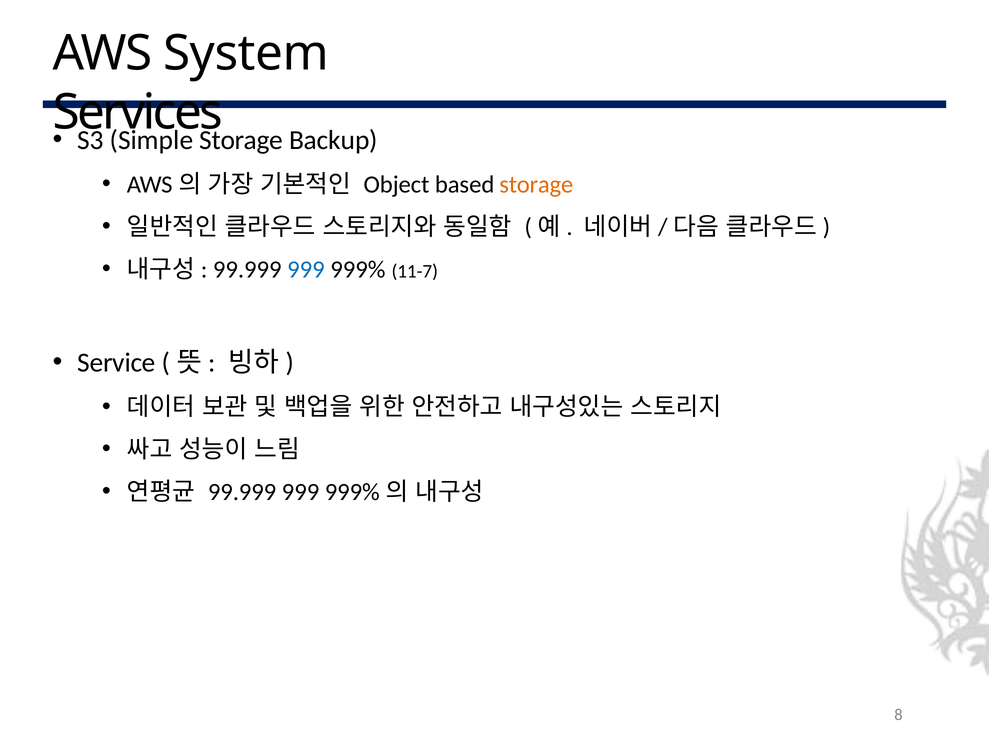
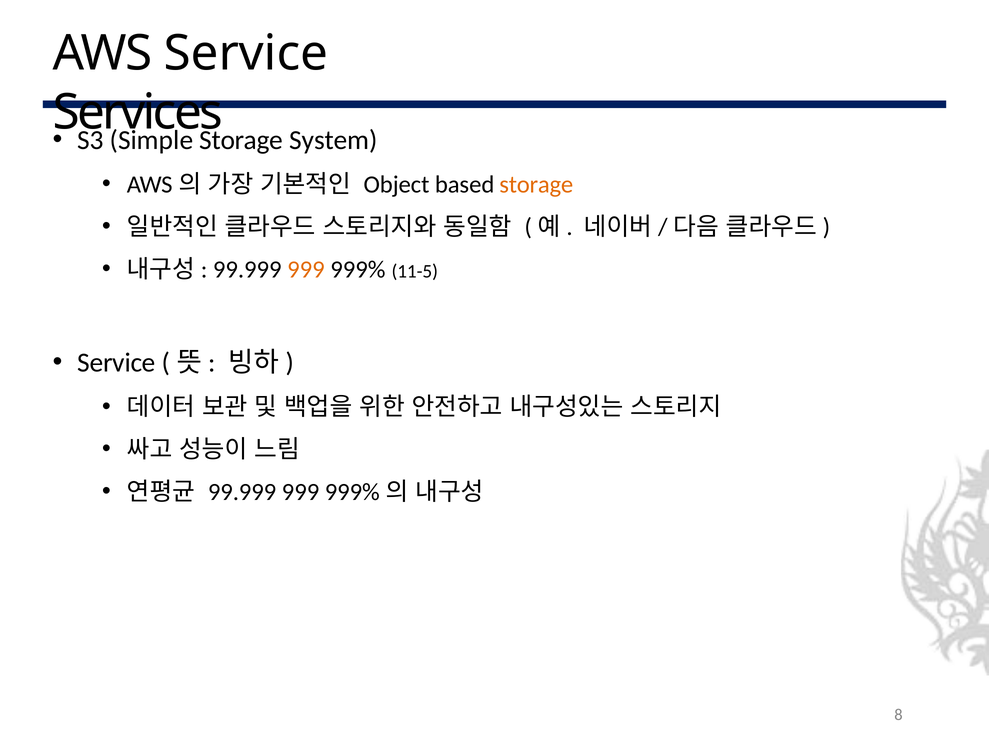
AWS System: System -> Service (246, 53)
Backup: Backup -> System (333, 140)
999 colour: blue -> orange (306, 269)
11-7: 11-7 -> 11-5 (415, 271)
